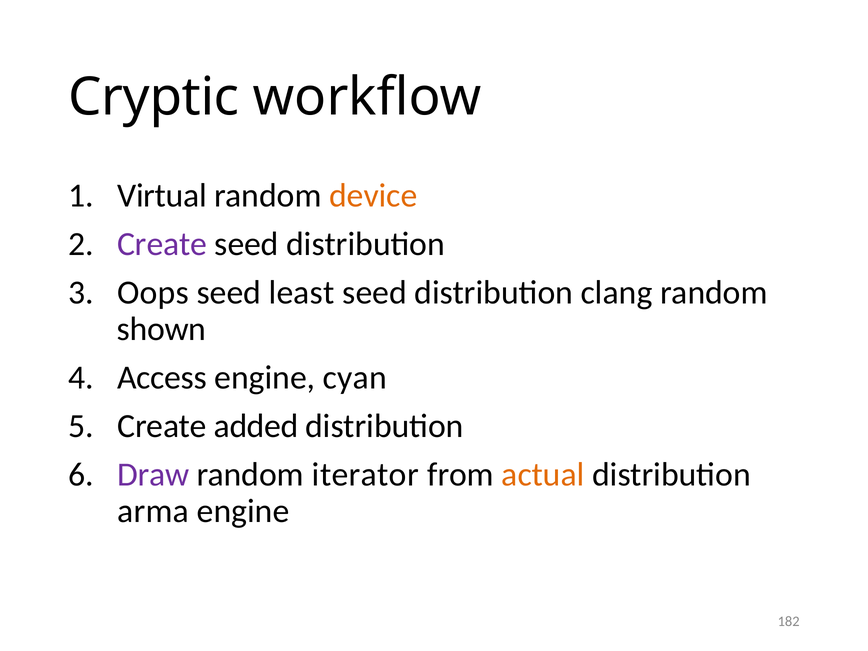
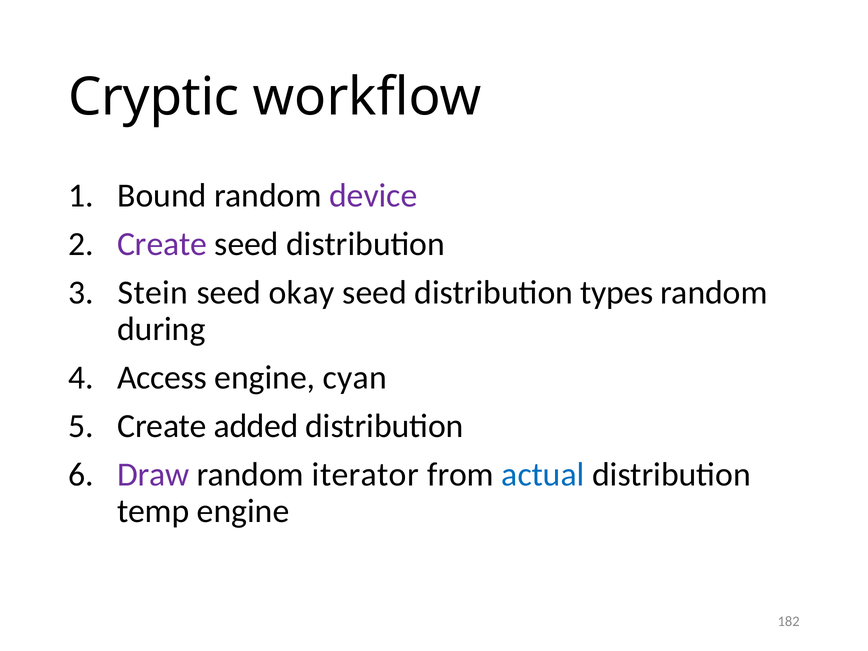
Virtual: Virtual -> Bound (162, 196)
device colour: orange -> purple (373, 196)
Oops: Oops -> Stein (153, 293)
least: least -> okay (301, 293)
clang: clang -> types (617, 293)
shown: shown -> during (161, 329)
actual colour: orange -> blue (543, 475)
arma: arma -> temp (153, 511)
